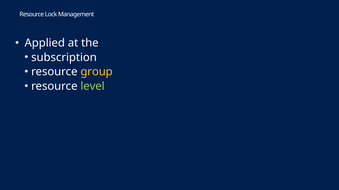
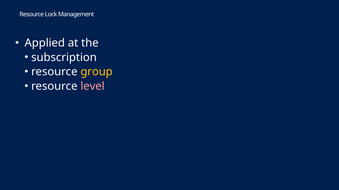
level colour: light green -> pink (93, 86)
